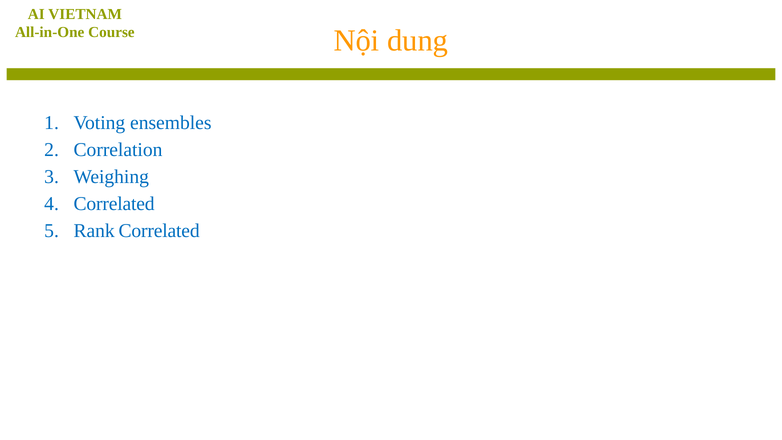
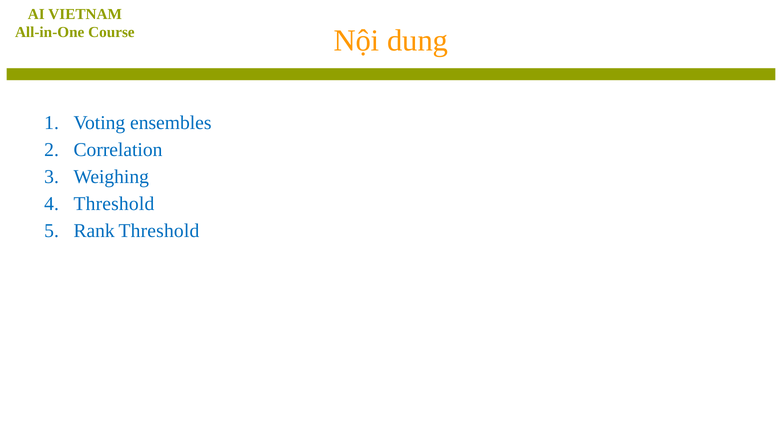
Correlated: Correlated -> Threshold (114, 204)
Rank Correlated: Correlated -> Threshold (159, 231)
